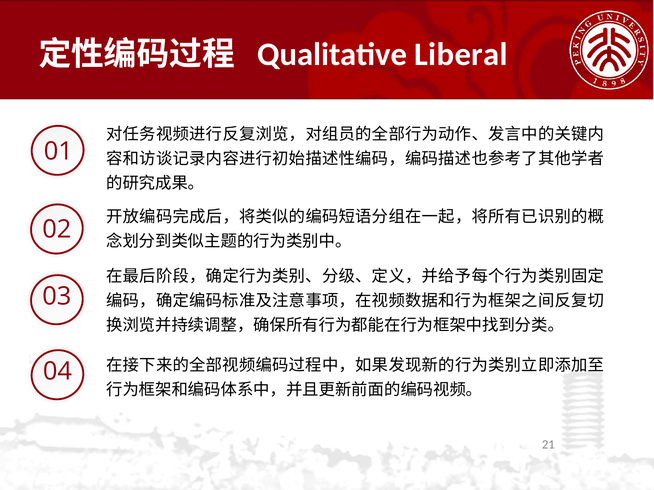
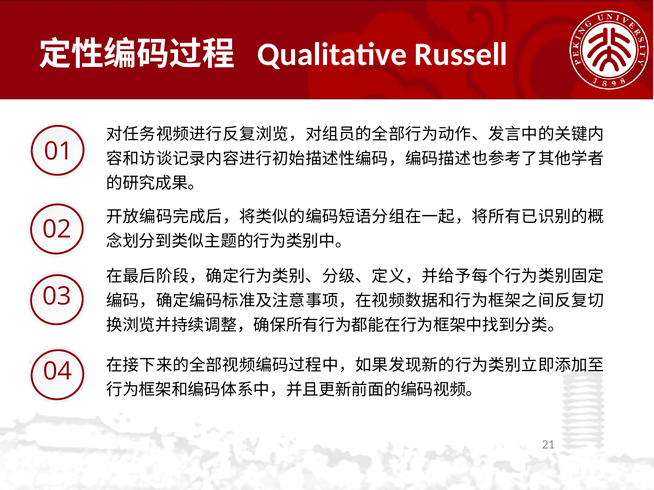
Liberal: Liberal -> Russell (461, 54)
